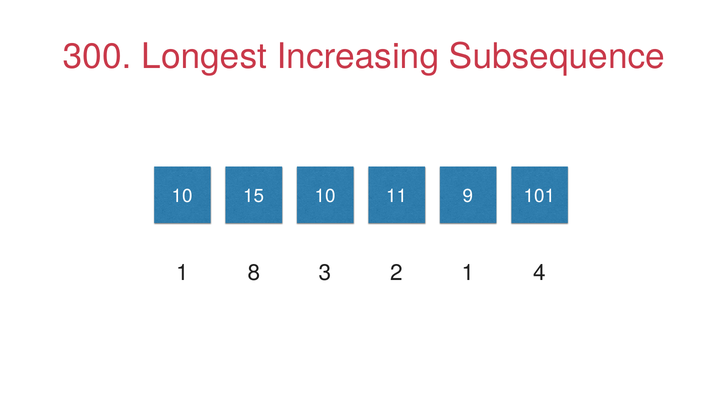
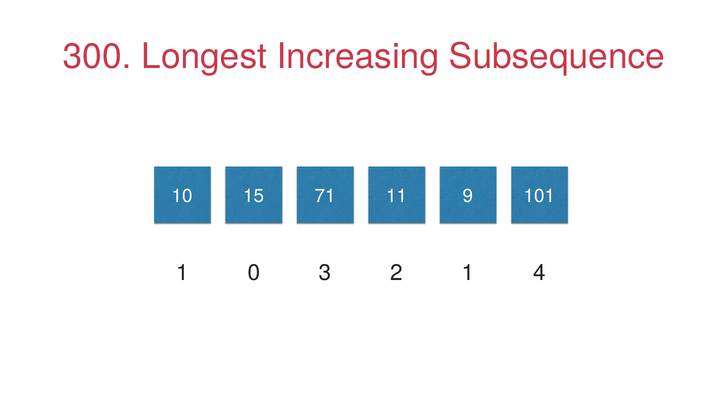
15 10: 10 -> 71 (325, 196)
8: 8 -> 0 (254, 273)
